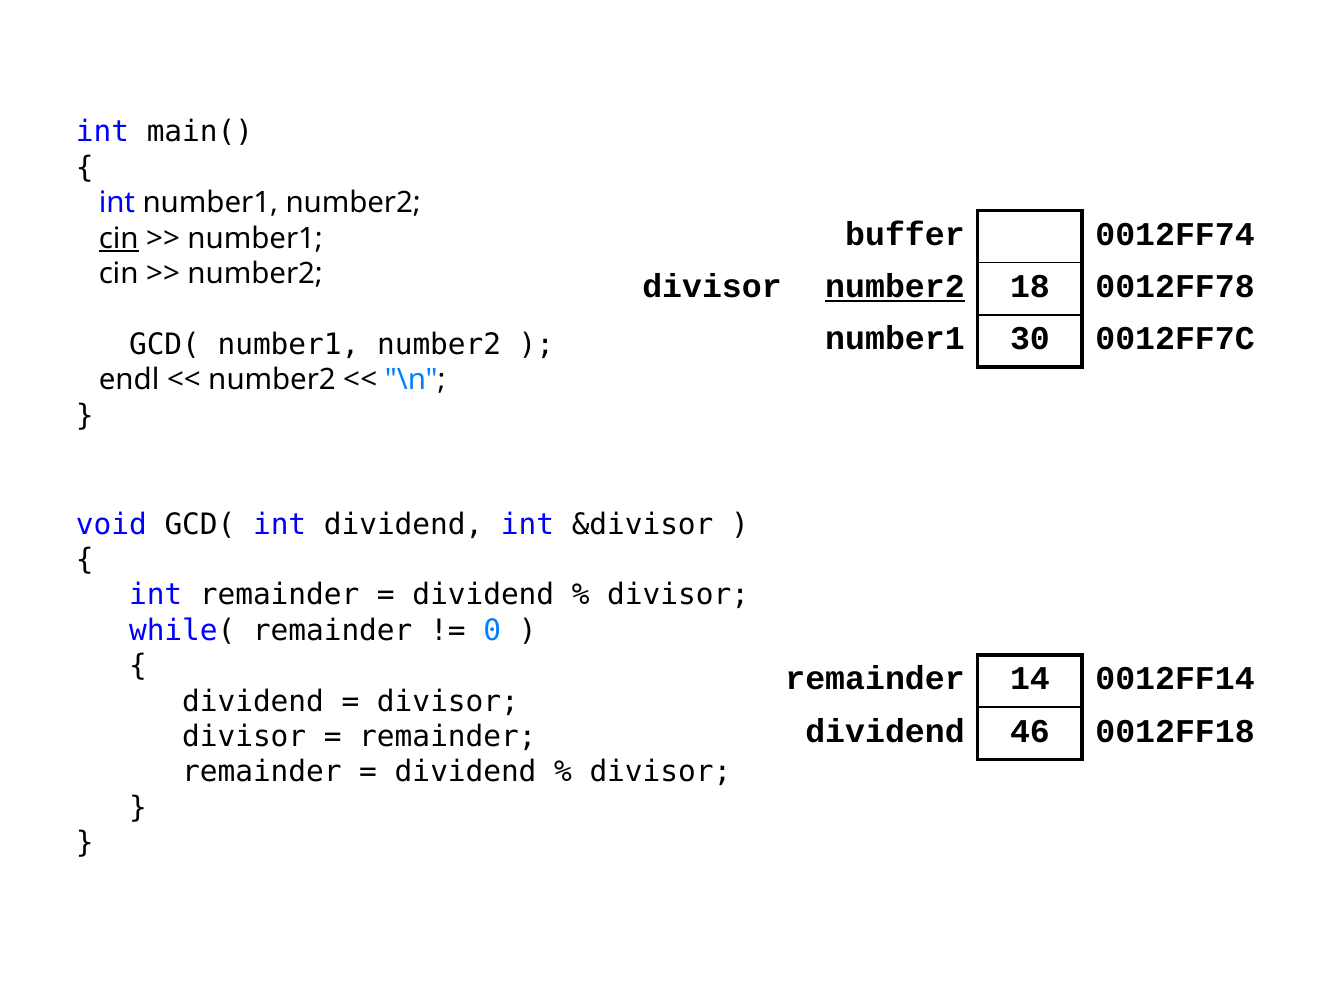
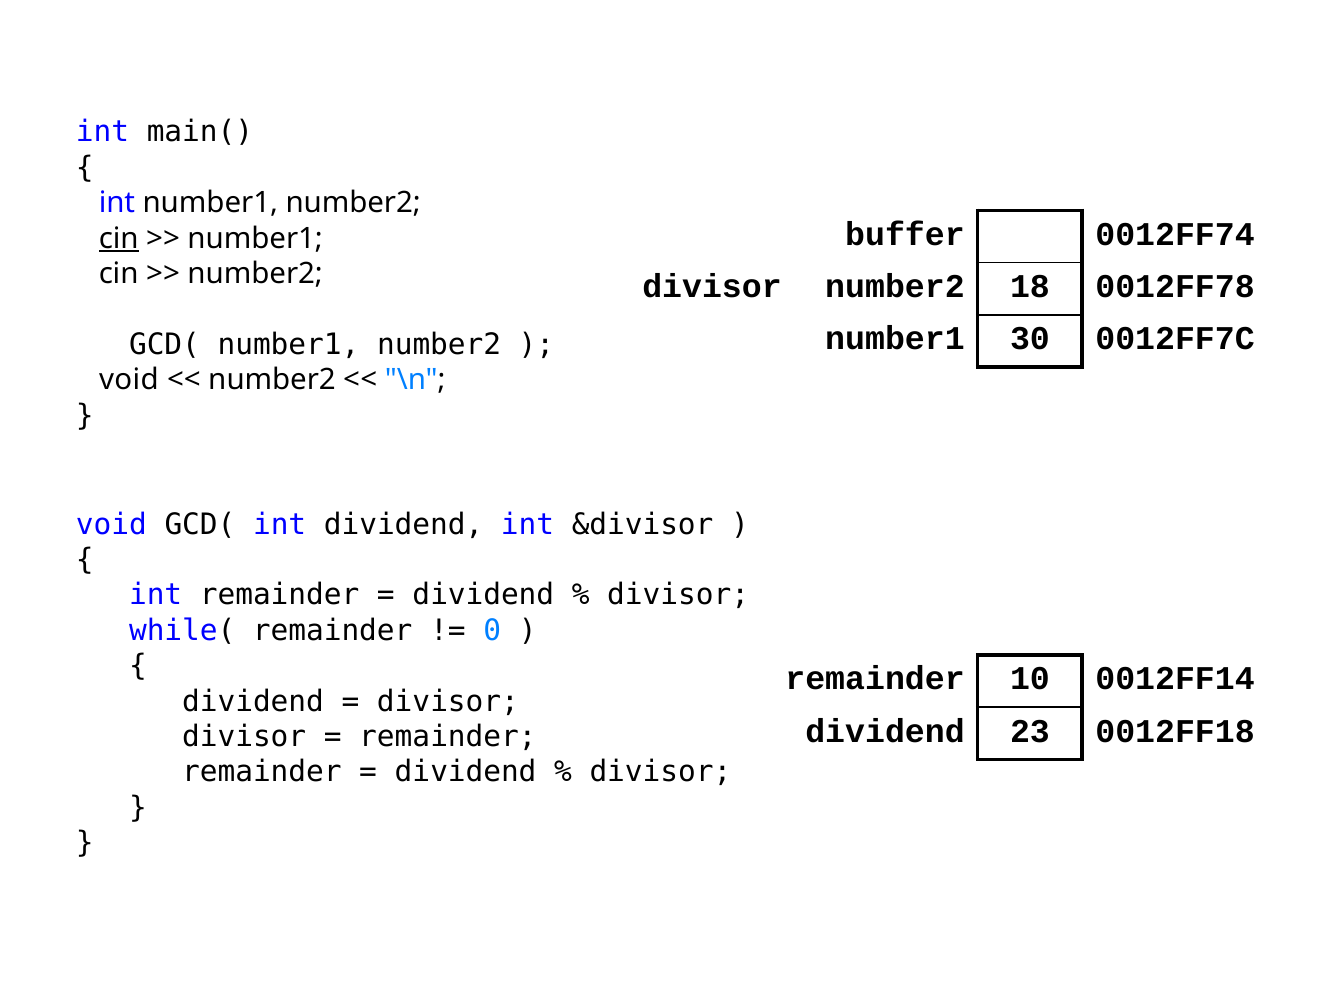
number2 underline: present -> none (895, 287)
endl: endl -> void (129, 380)
14: 14 -> 10 (1030, 679)
46: 46 -> 23 (1030, 731)
